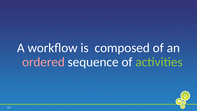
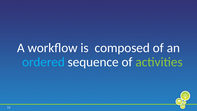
ordered colour: pink -> light blue (43, 62)
